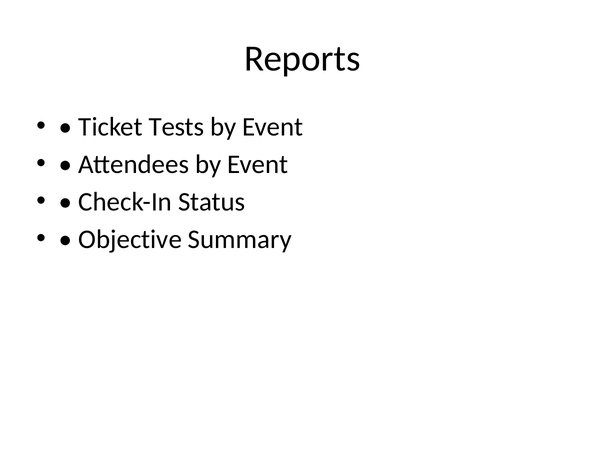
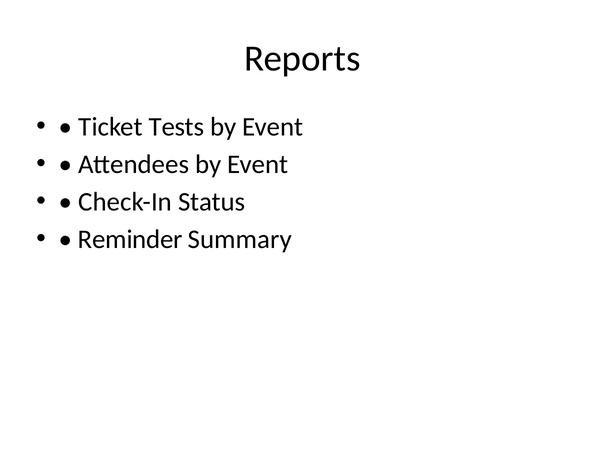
Objective: Objective -> Reminder (130, 240)
